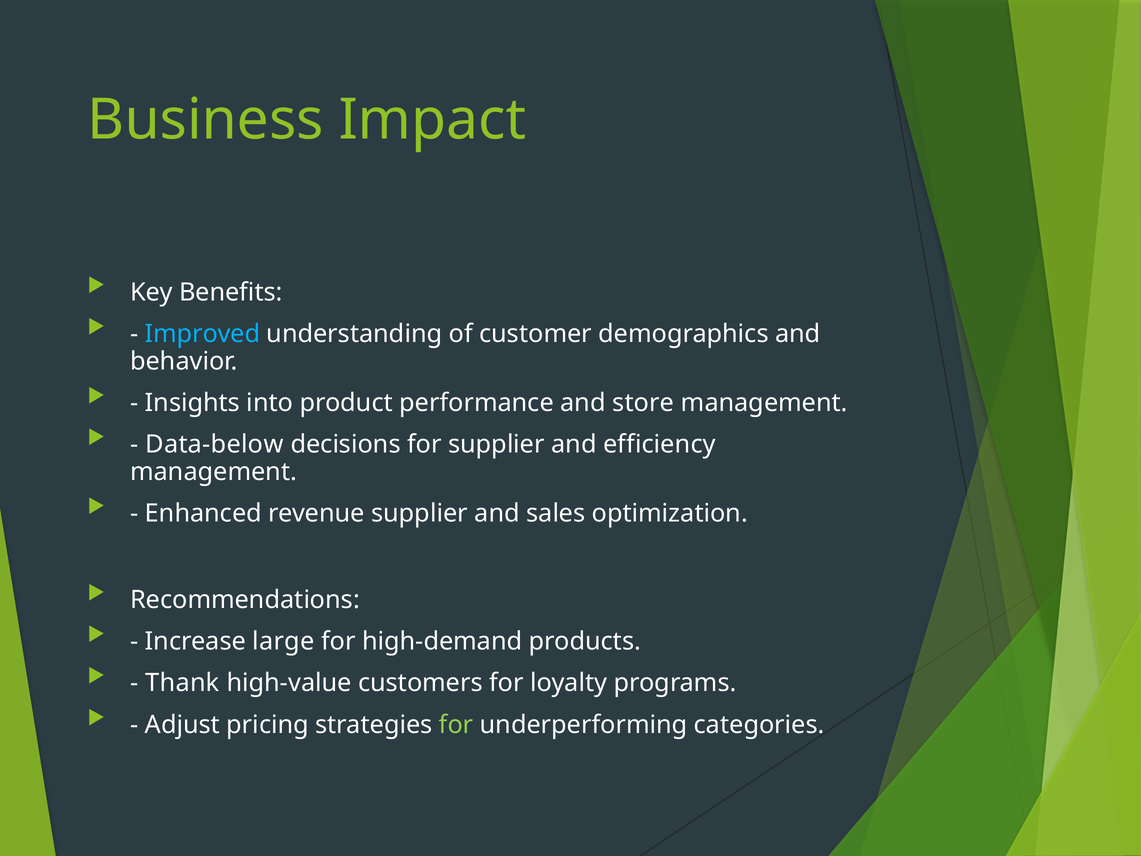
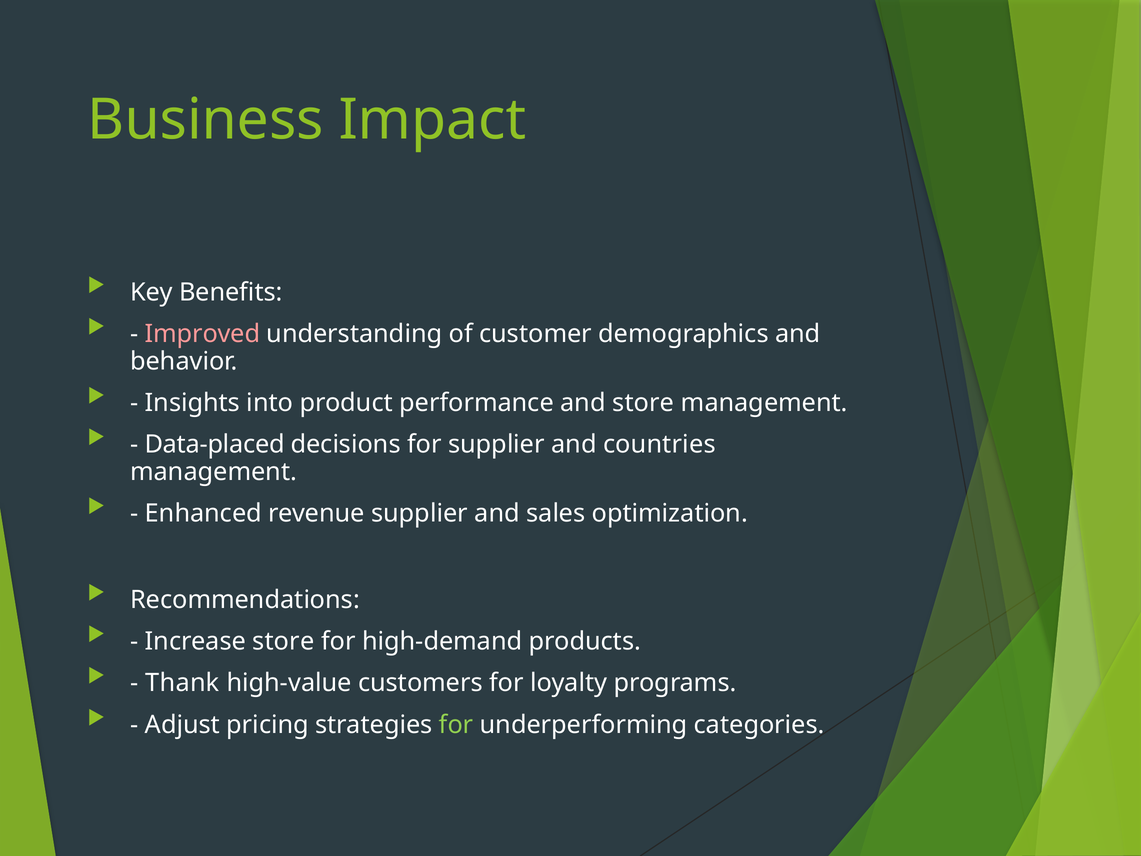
Improved colour: light blue -> pink (203, 334)
Data-below: Data-below -> Data-placed (215, 444)
efficiency: efficiency -> countries (659, 444)
Increase large: large -> store (283, 641)
